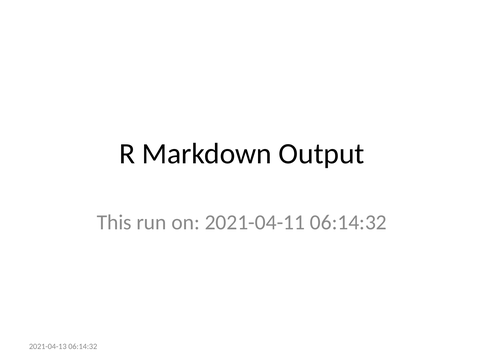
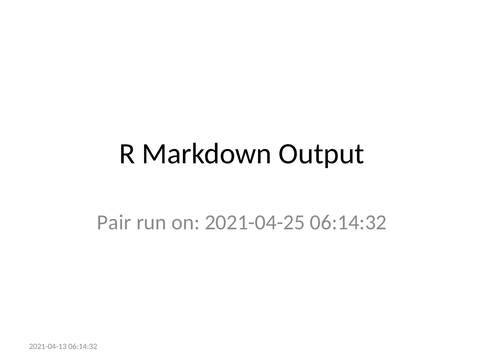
This: This -> Pair (114, 223)
2021-04-11: 2021-04-11 -> 2021-04-25 (255, 223)
